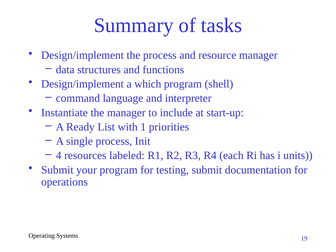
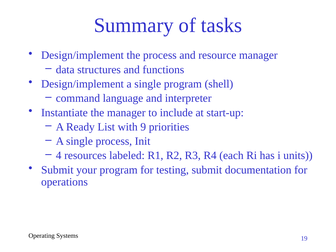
Design/implement a which: which -> single (148, 84)
1: 1 -> 9 (143, 127)
